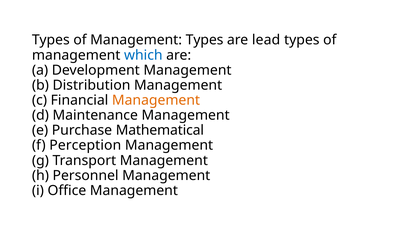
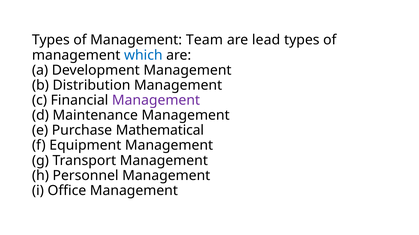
Management Types: Types -> Team (204, 40)
Management colour: orange -> purple (156, 101)
Perception: Perception -> Equipment (85, 146)
